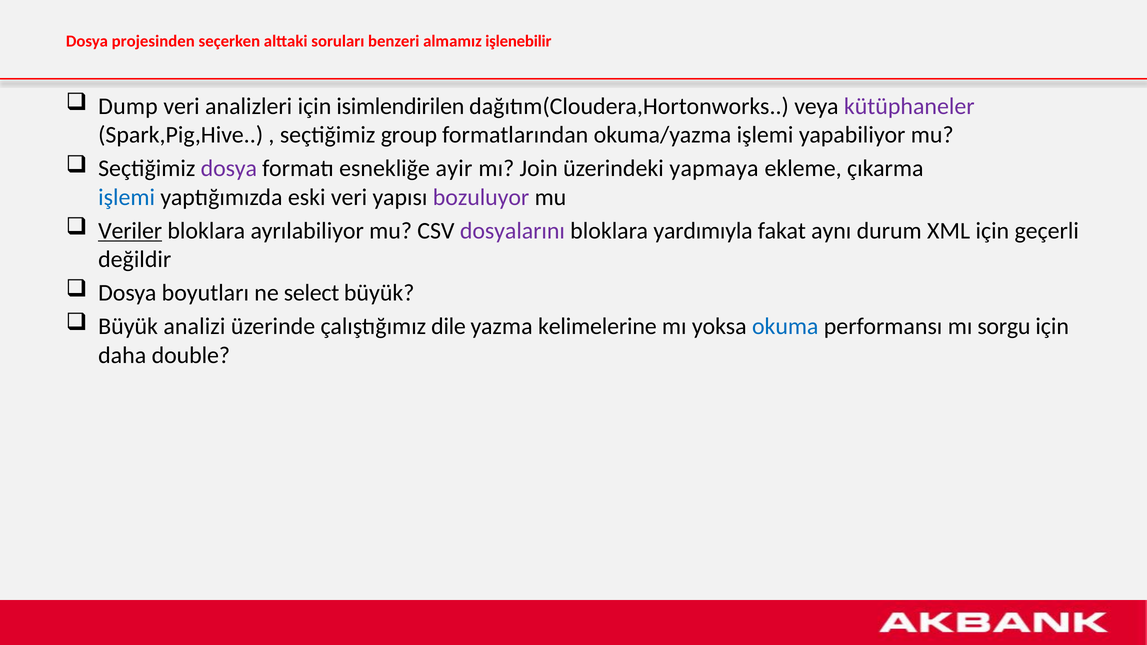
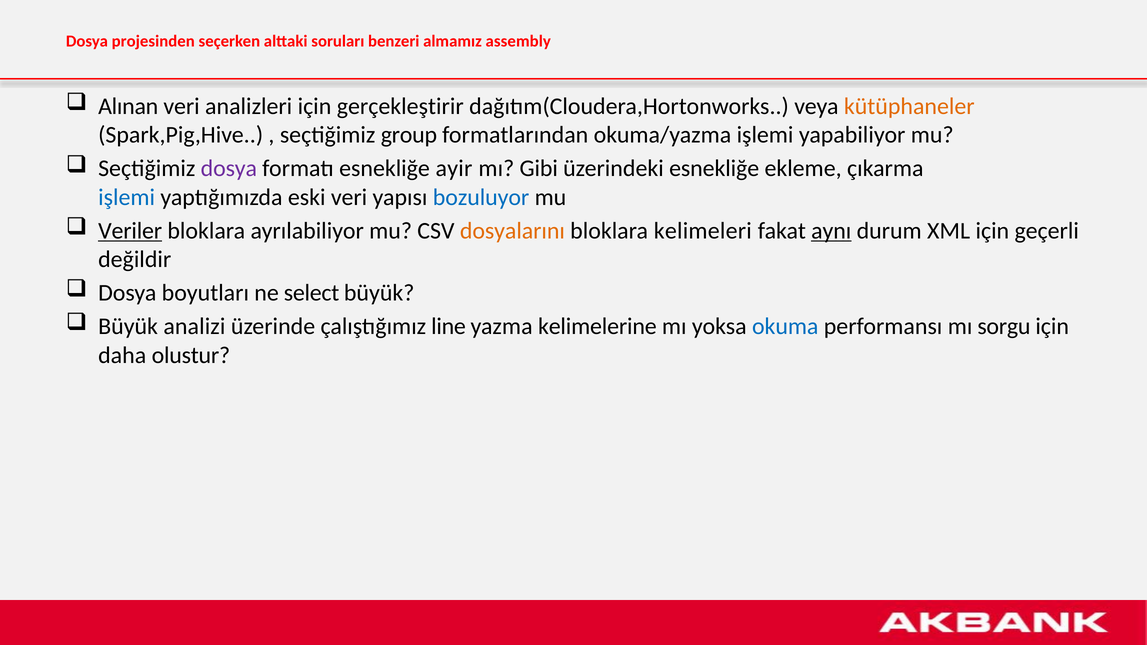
işlenebilir: işlenebilir -> assembly (518, 41)
Dump: Dump -> Alınan (128, 106)
isimlendirilen: isimlendirilen -> gerçekleştirir (400, 106)
kütüphaneler colour: purple -> orange (909, 106)
Join: Join -> Gibi (539, 169)
üzerindeki yapmaya: yapmaya -> esnekliğe (714, 169)
bozuluyor colour: purple -> blue (481, 197)
dosyalarını colour: purple -> orange (512, 231)
yardımıyla: yardımıyla -> kelimeleri (703, 231)
aynı underline: none -> present (831, 231)
dile: dile -> line (449, 327)
double: double -> olustur (191, 355)
